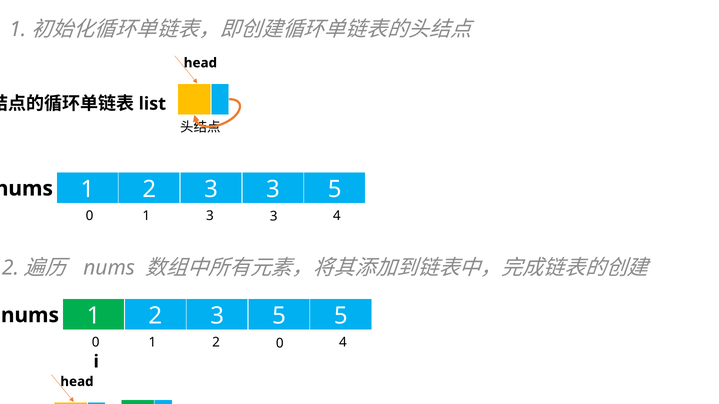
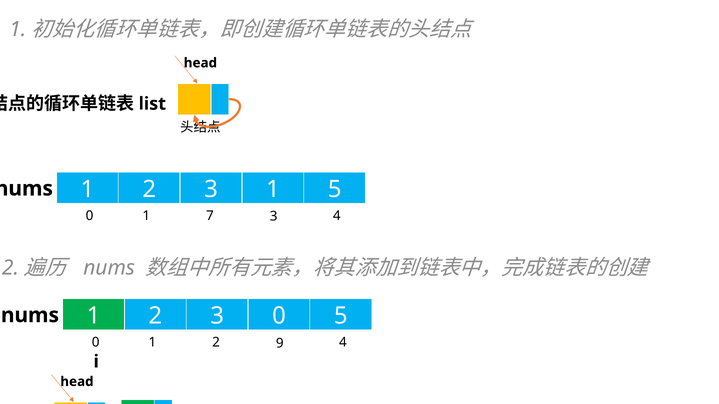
2 3 3: 3 -> 1 (273, 189)
1 3: 3 -> 7 (210, 216)
2 3 5: 5 -> 0 (279, 316)
2 0: 0 -> 9 (280, 343)
